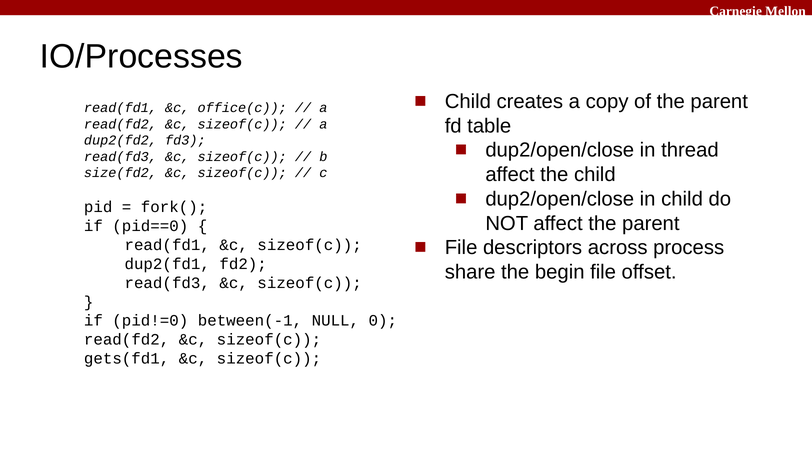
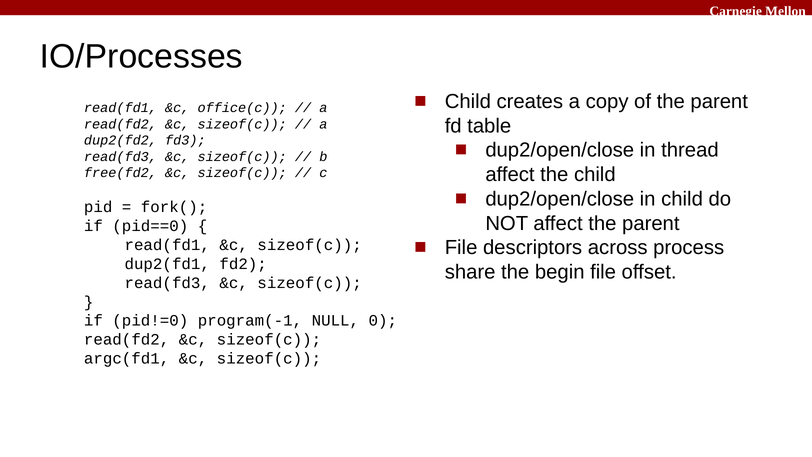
size(fd2: size(fd2 -> free(fd2 (120, 173)
between(-1: between(-1 -> program(-1 (250, 321)
gets(fd1: gets(fd1 -> argc(fd1 (127, 359)
